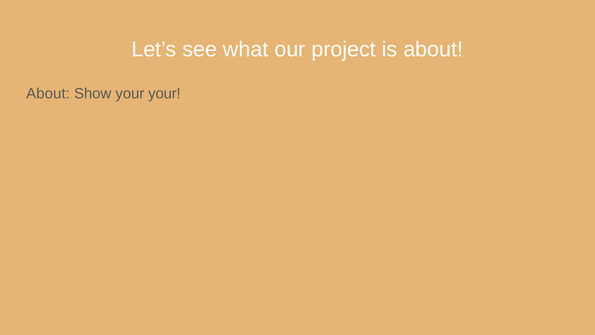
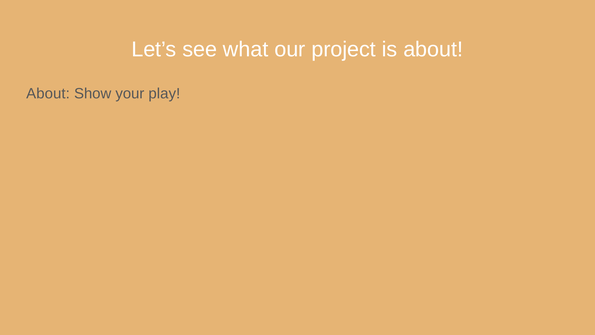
your your: your -> play (164, 94)
